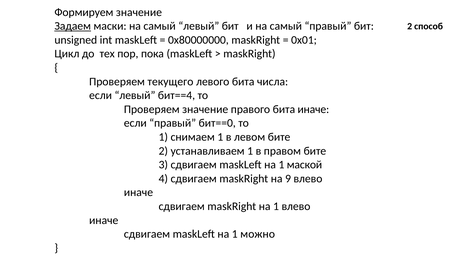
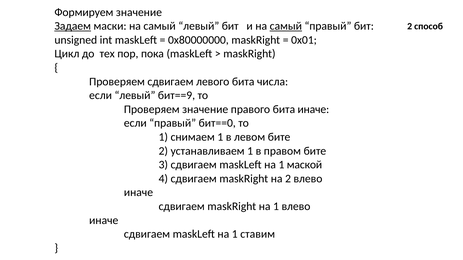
самый underline: none -> present (286, 26)
Проверяем текущего: текущего -> сдвигаем (171, 82)
бит==4: бит==4 -> бит==9 (176, 96)
на 9: 9 -> 2 (288, 179)
можно: можно -> ставим (258, 234)
